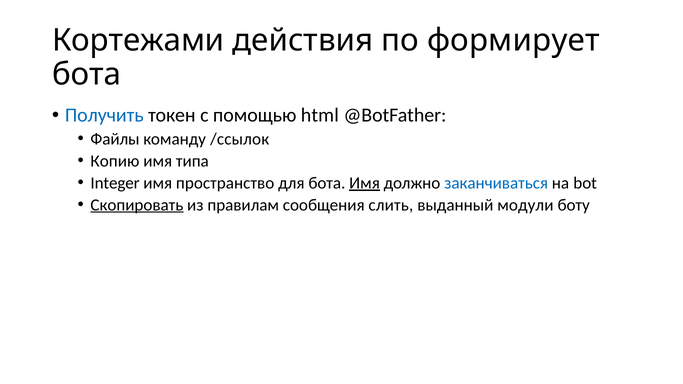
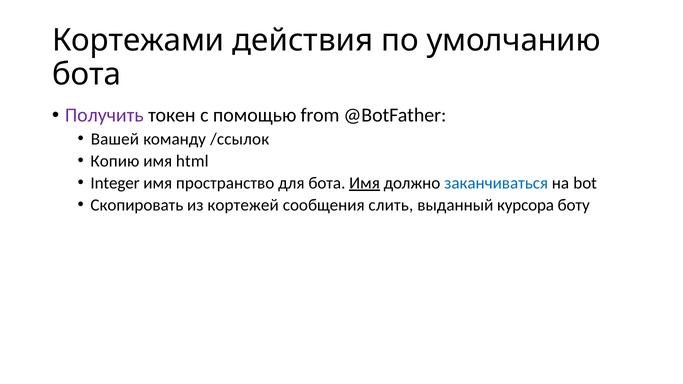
формирует: формирует -> умолчанию (514, 40)
Получить colour: blue -> purple (104, 115)
html: html -> from (320, 115)
Файлы: Файлы -> Вашей (115, 139)
типа: типа -> html (192, 161)
Скопировать underline: present -> none (137, 205)
правилам: правилам -> кортежей (243, 205)
модули: модули -> курсора (526, 205)
